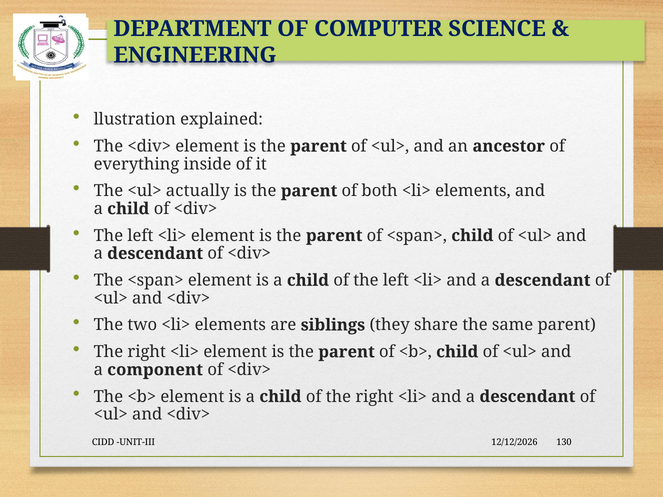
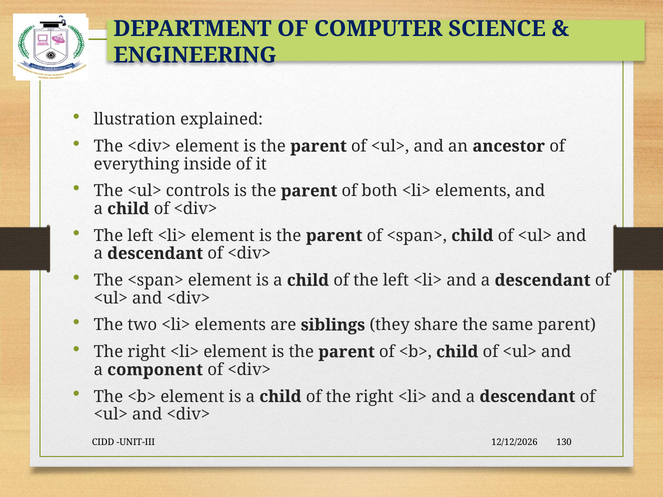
actually: actually -> controls (198, 191)
